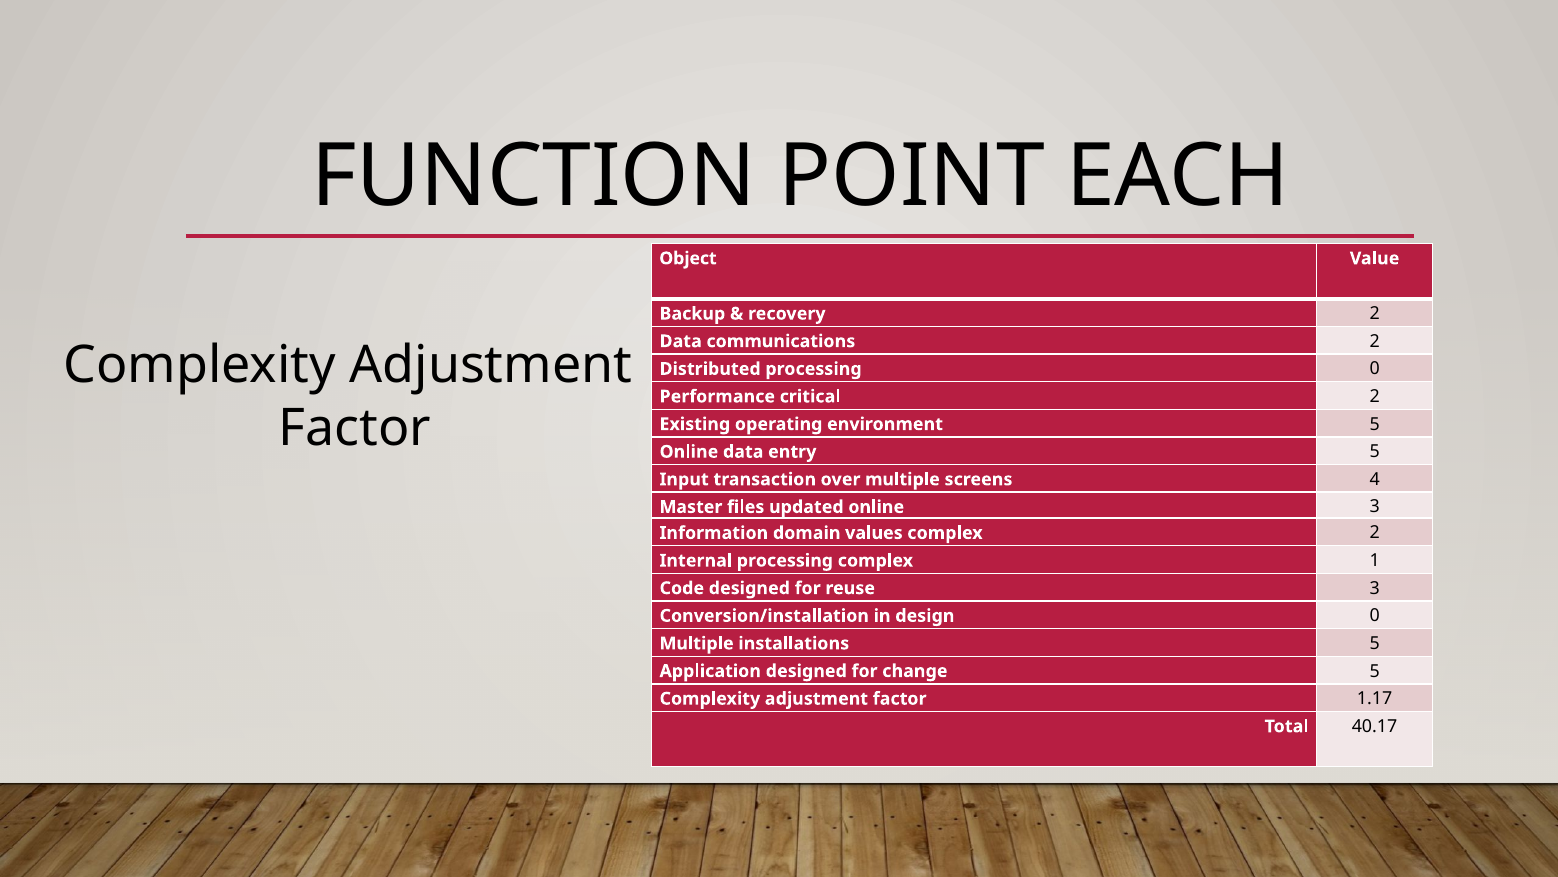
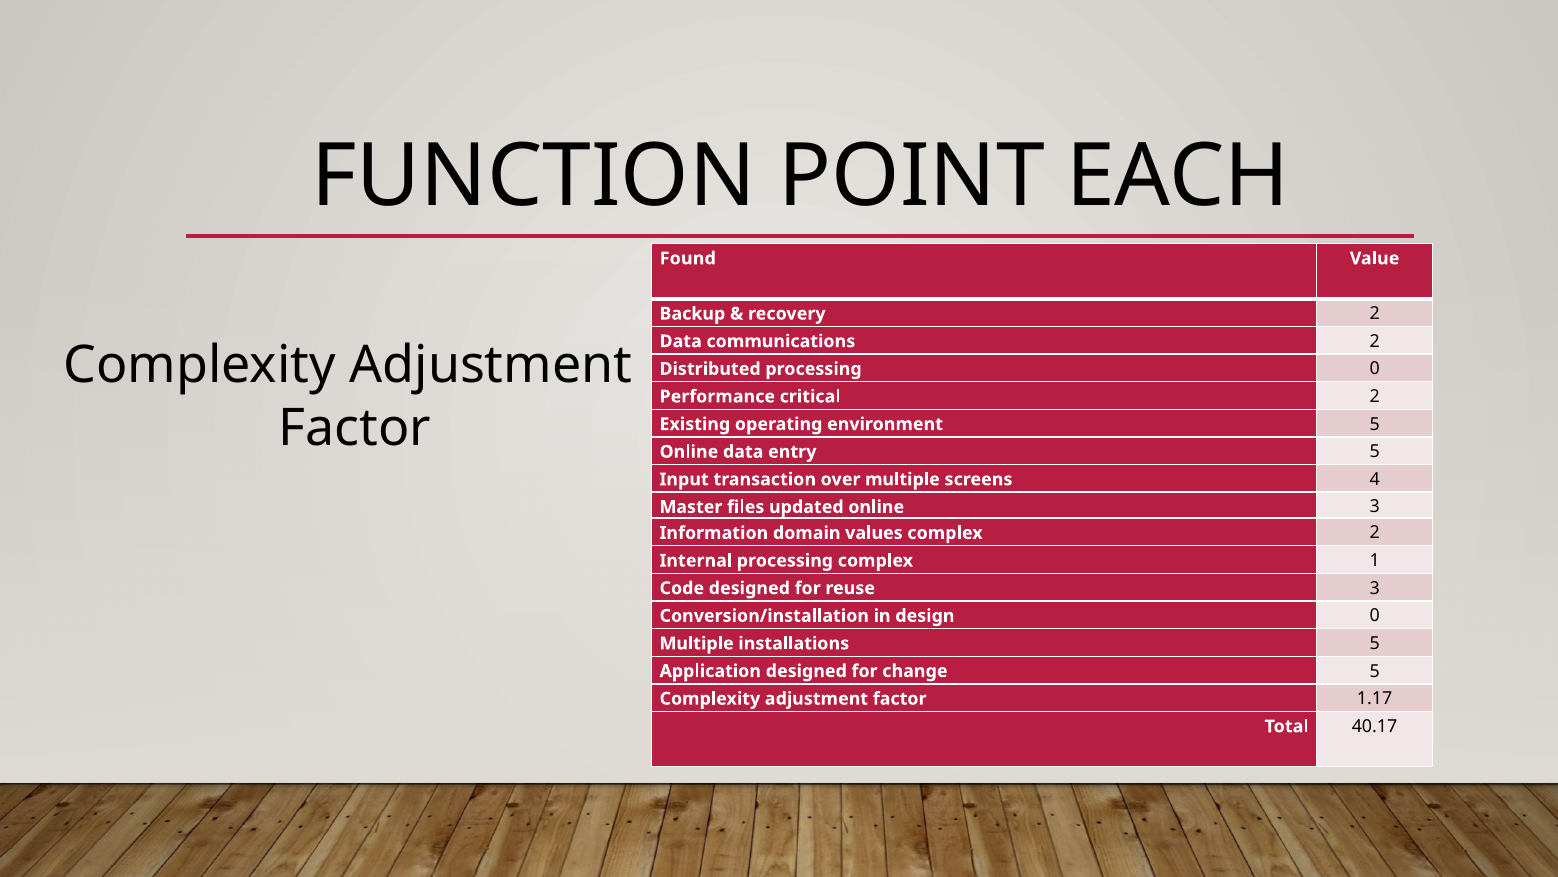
Object: Object -> Found (688, 258)
